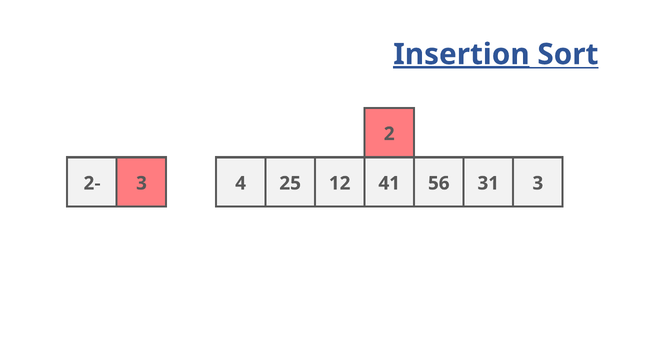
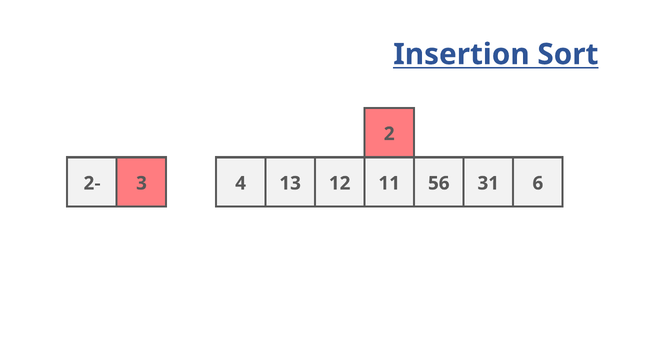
Insertion underline: present -> none (461, 54)
25: 25 -> 13 (290, 184)
41: 41 -> 11 (389, 184)
31 3: 3 -> 6 (538, 184)
